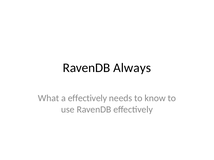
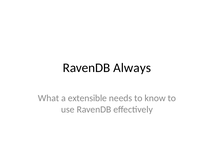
a effectively: effectively -> extensible (87, 98)
